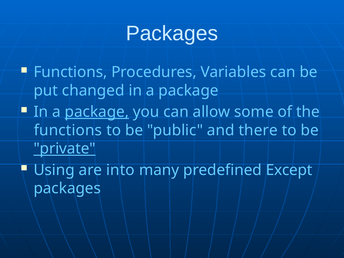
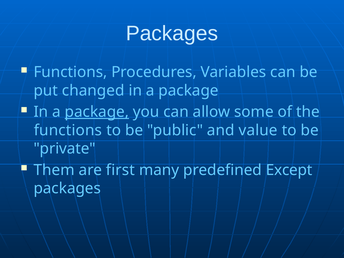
there: there -> value (258, 130)
private underline: present -> none (65, 149)
Using: Using -> Them (54, 170)
into: into -> first (120, 170)
